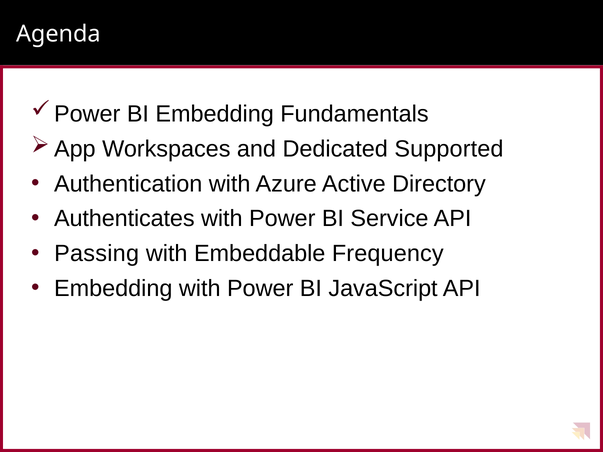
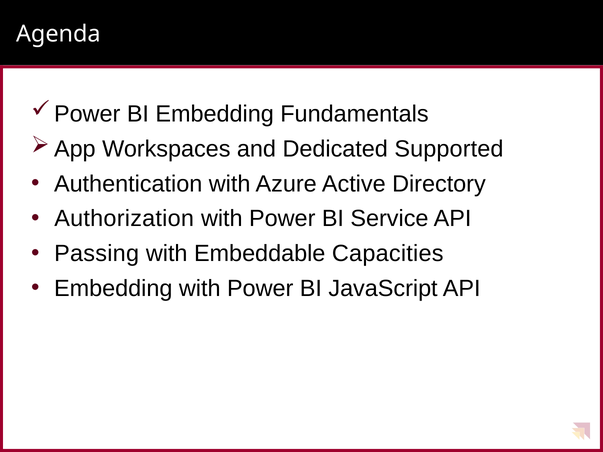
Authenticates: Authenticates -> Authorization (124, 219)
Frequency: Frequency -> Capacities (388, 254)
